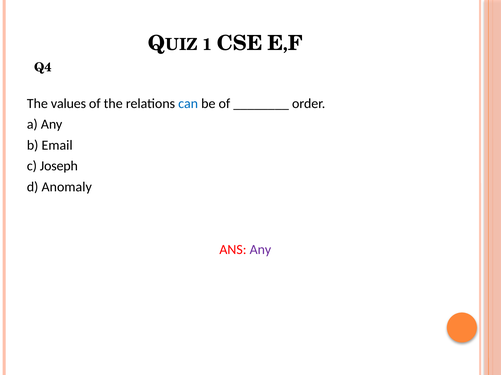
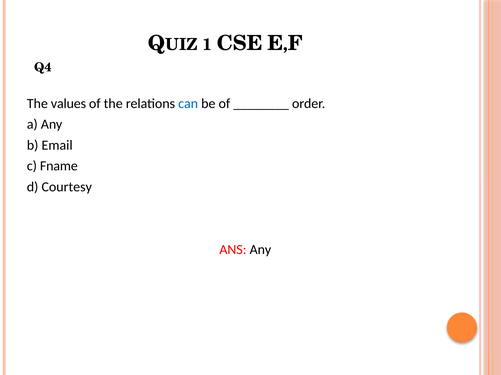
Joseph: Joseph -> Fname (59, 166)
Anomaly: Anomaly -> Courtesy (67, 187)
Any colour: purple -> black (260, 250)
